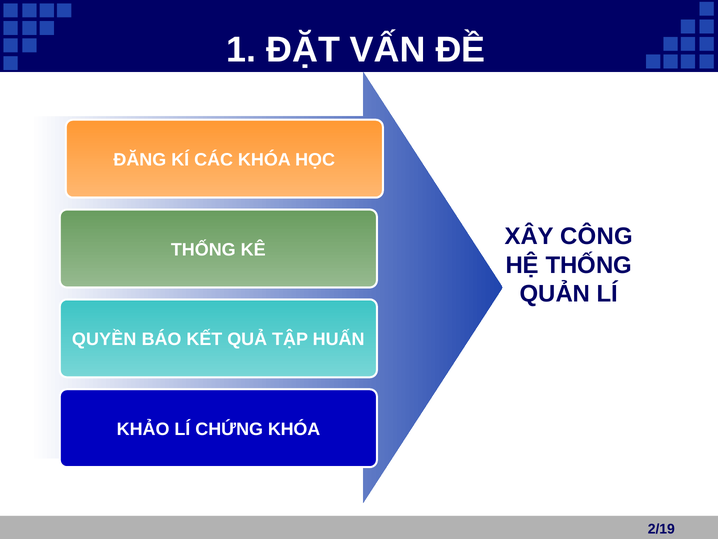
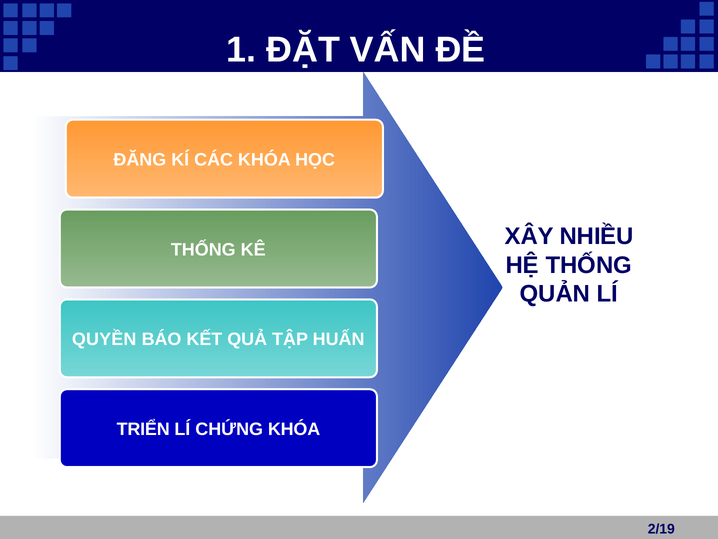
CÔNG: CÔNG -> NHIỀU (597, 236)
KHẢO: KHẢO -> TRIỂN (143, 429)
